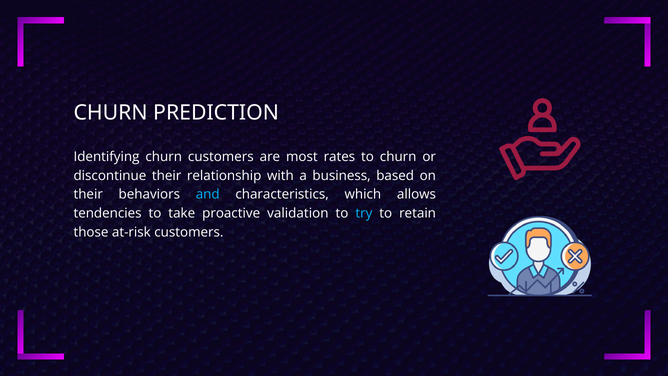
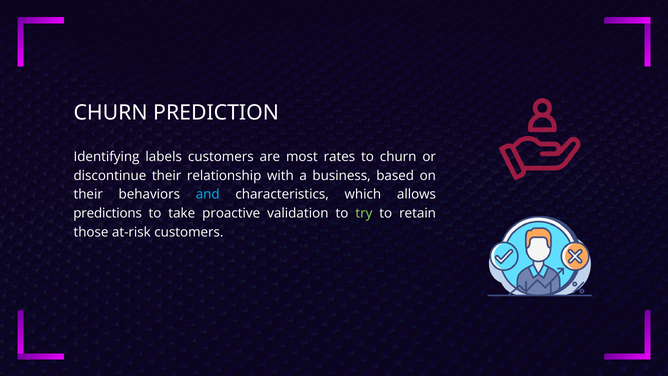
Identifying churn: churn -> labels (164, 157)
tendencies: tendencies -> predictions (108, 213)
try colour: light blue -> light green (364, 213)
